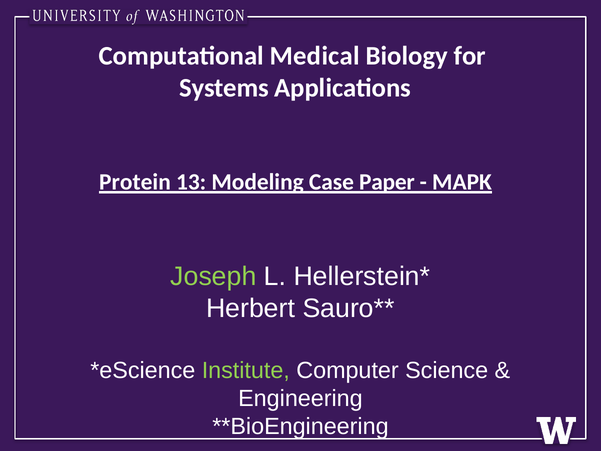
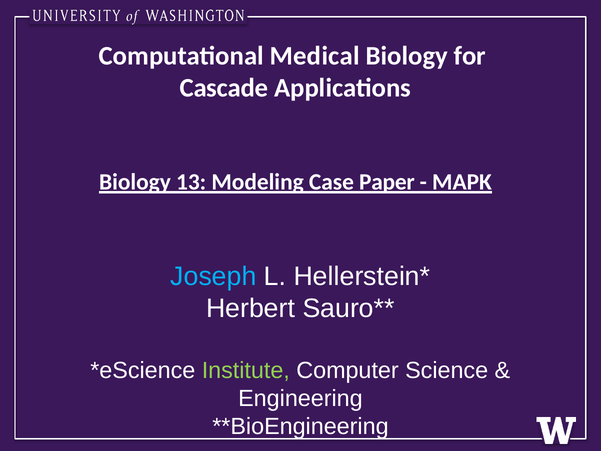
Systems: Systems -> Cascade (224, 88)
Protein: Protein -> Biology (135, 182)
Joseph colour: light green -> light blue (213, 276)
